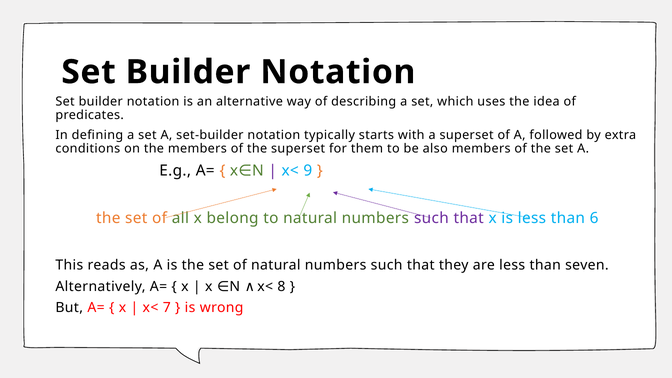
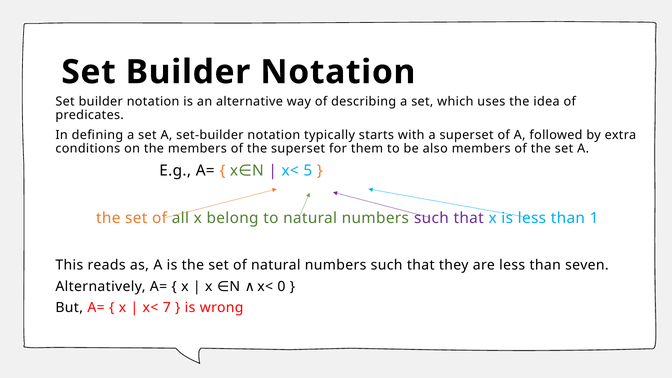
9: 9 -> 5 (308, 171)
6: 6 -> 1 (594, 218)
8: 8 -> 0 (281, 286)
